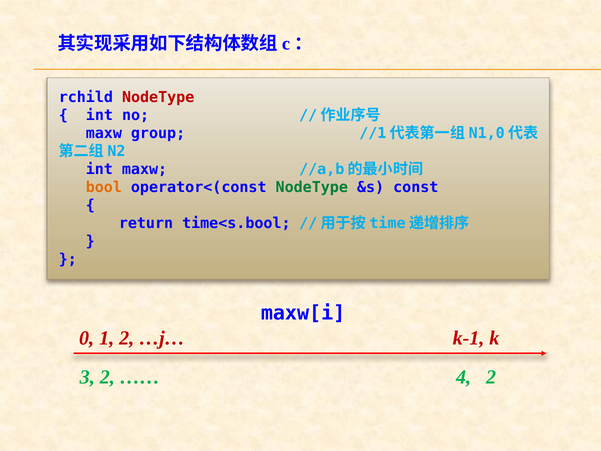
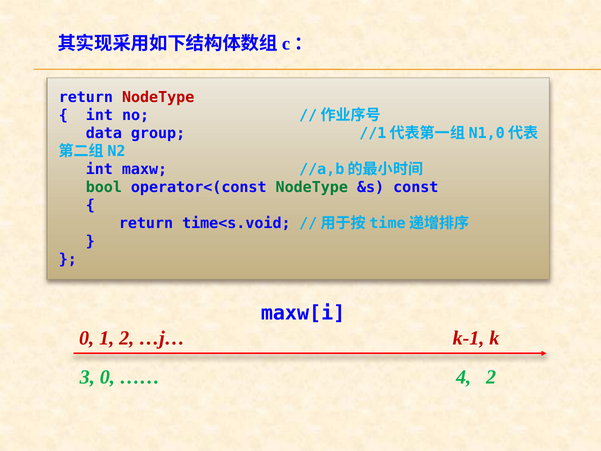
rchild: rchild -> return (86, 97)
maxw: maxw -> data (104, 133)
bool colour: orange -> green (104, 187)
time<s.bool: time<s.bool -> time<s.void (236, 223)
3 2: 2 -> 0 (107, 377)
